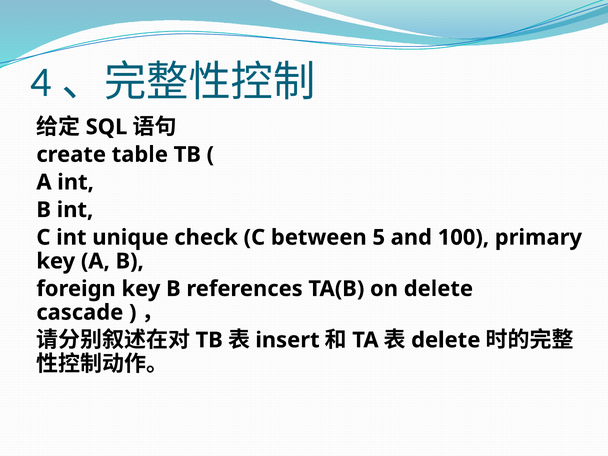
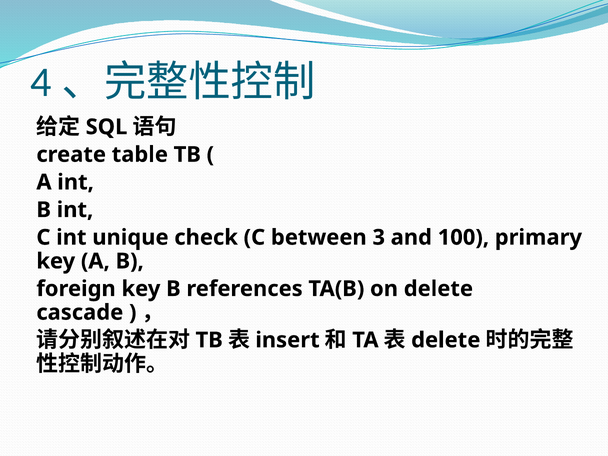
5: 5 -> 3 (379, 237)
